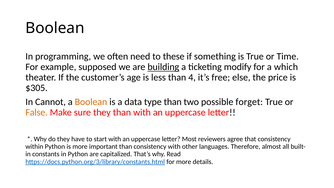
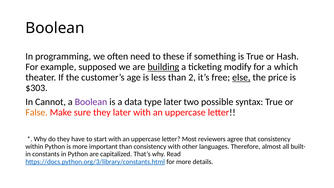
Time: Time -> Hash (288, 56)
4: 4 -> 2 (192, 77)
else underline: none -> present (241, 77)
$305: $305 -> $303 (37, 88)
Boolean colour: orange -> purple (91, 102)
type than: than -> later (173, 102)
forget: forget -> syntax (249, 102)
they than: than -> later (122, 112)
